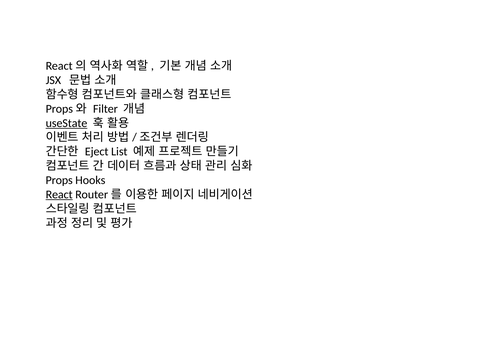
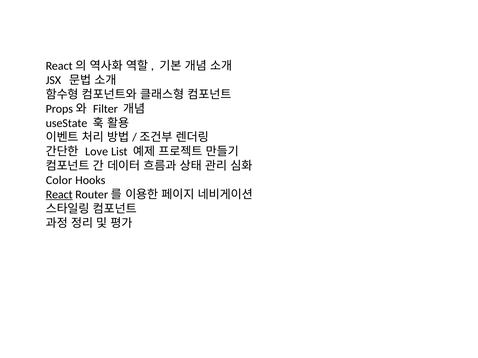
useState underline: present -> none (67, 123)
Eject: Eject -> Love (97, 152)
Props: Props -> Color (59, 181)
